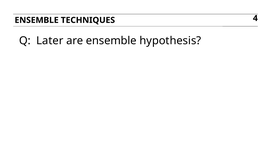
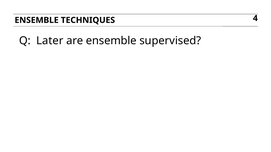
hypothesis: hypothesis -> supervised (170, 41)
